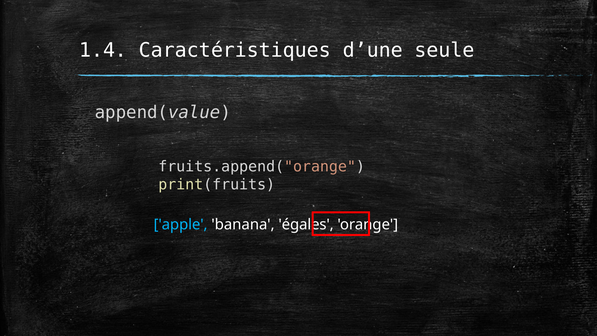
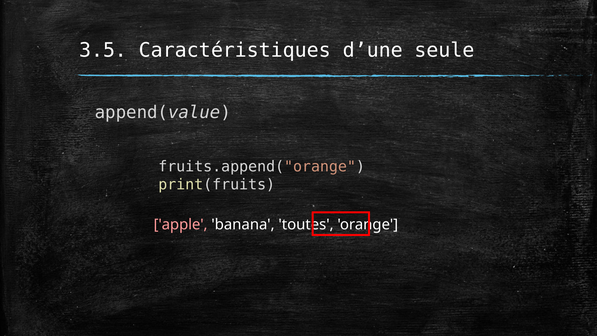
1.4: 1.4 -> 3.5 (103, 50)
apple colour: light blue -> pink (181, 225)
égales: égales -> toutes (306, 225)
